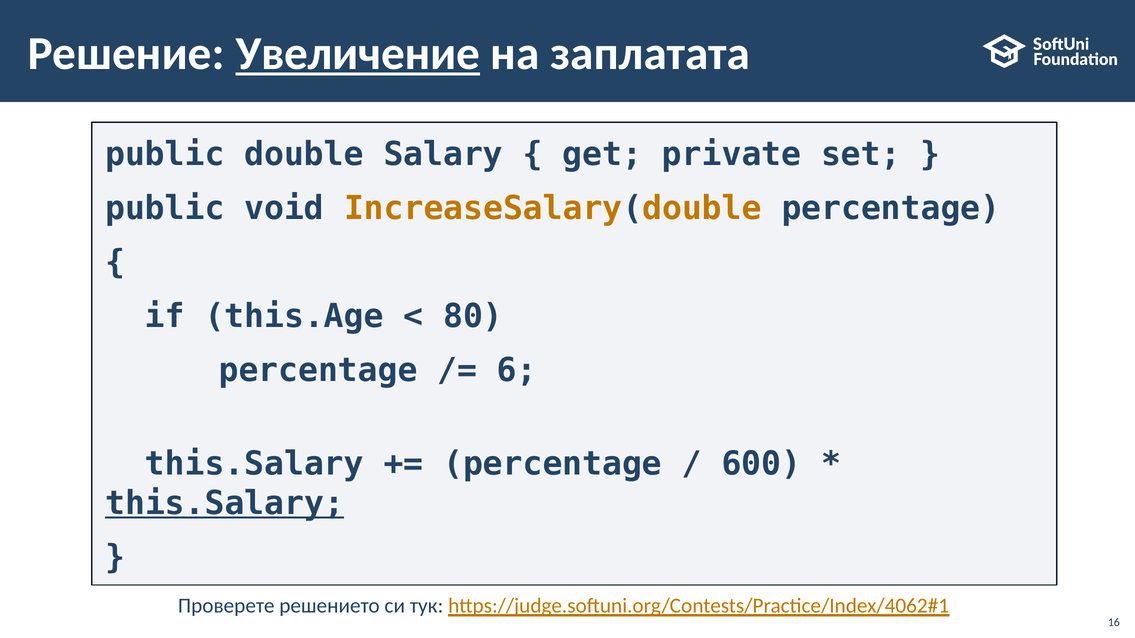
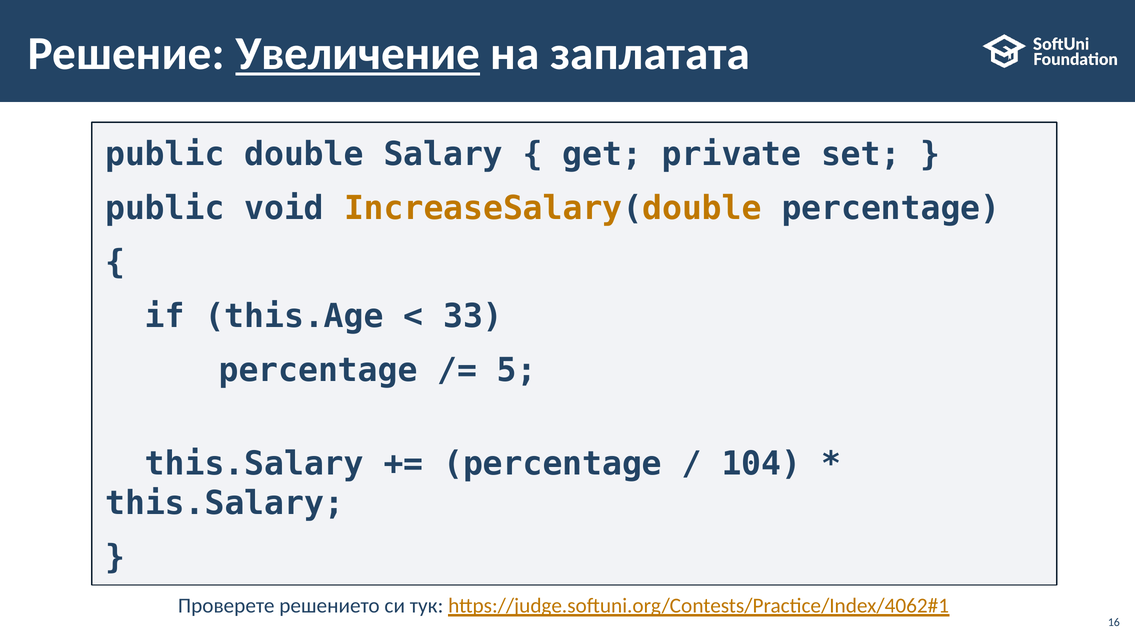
80: 80 -> 33 (473, 316)
6: 6 -> 5 (517, 370)
600: 600 -> 104 (761, 464)
this.Salary underline: present -> none (225, 504)
